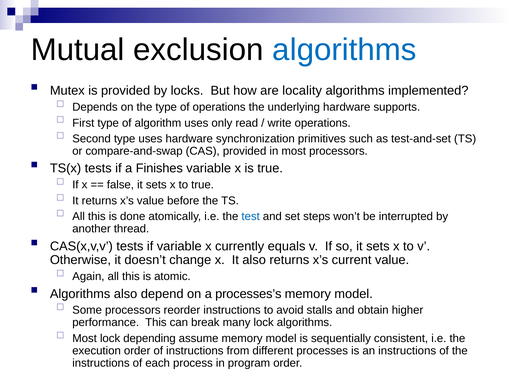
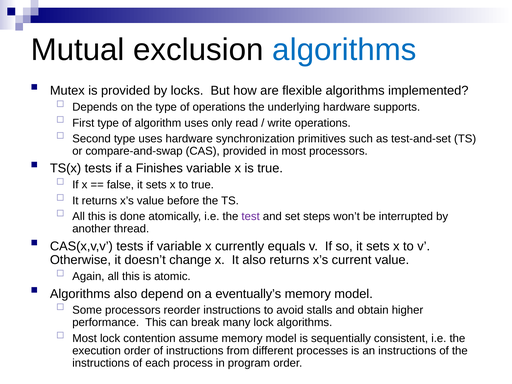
locality: locality -> flexible (302, 91)
test colour: blue -> purple (251, 217)
processes’s: processes’s -> eventually’s (248, 294)
depending: depending -> contention (149, 338)
